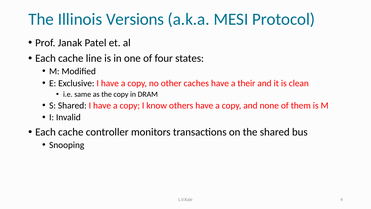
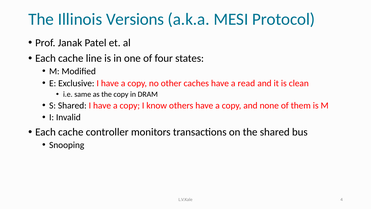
their: their -> read (246, 83)
